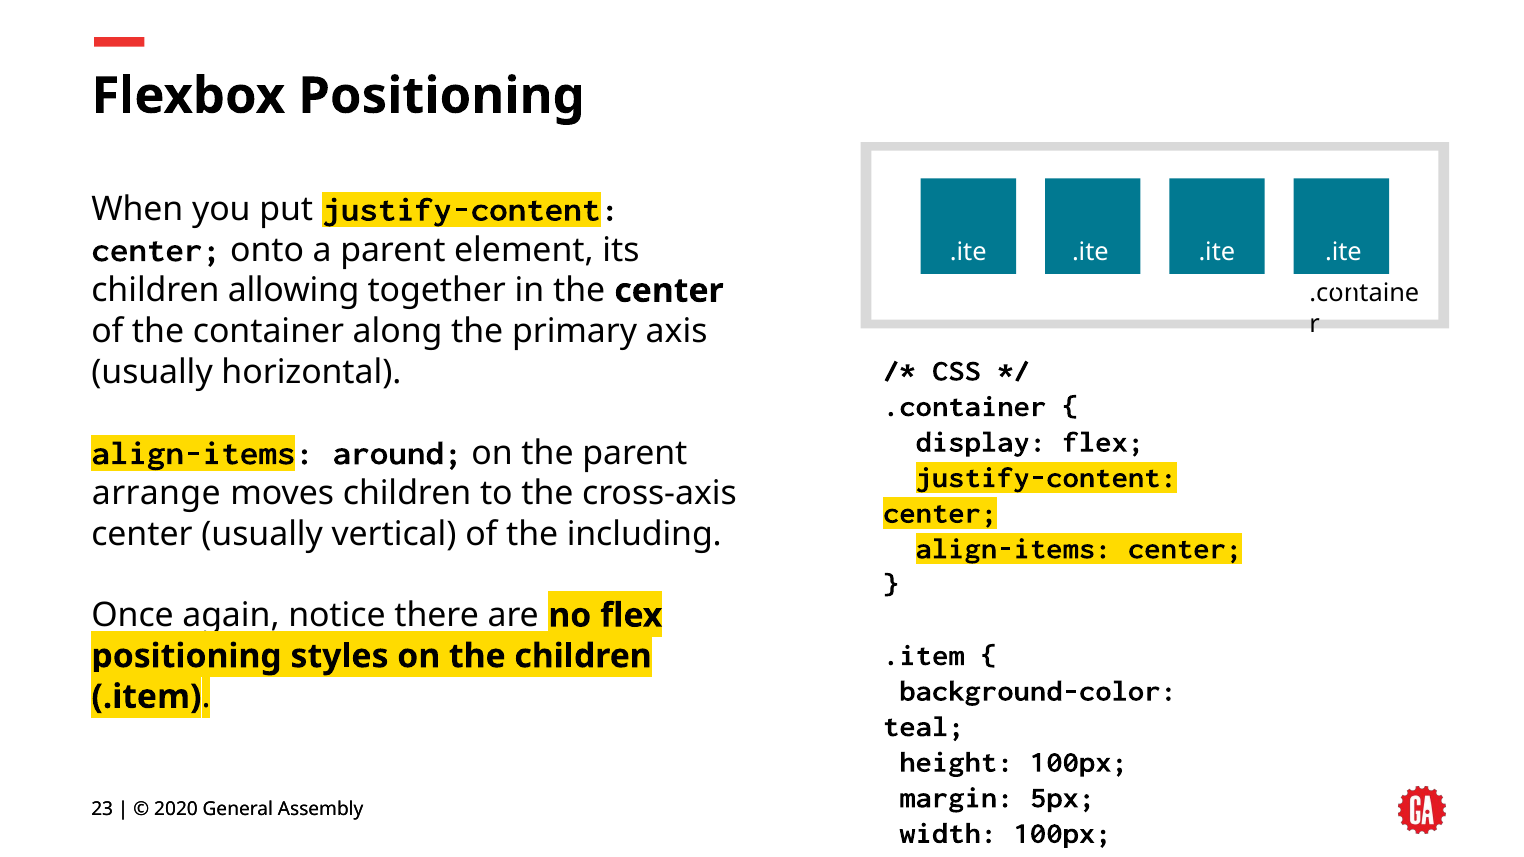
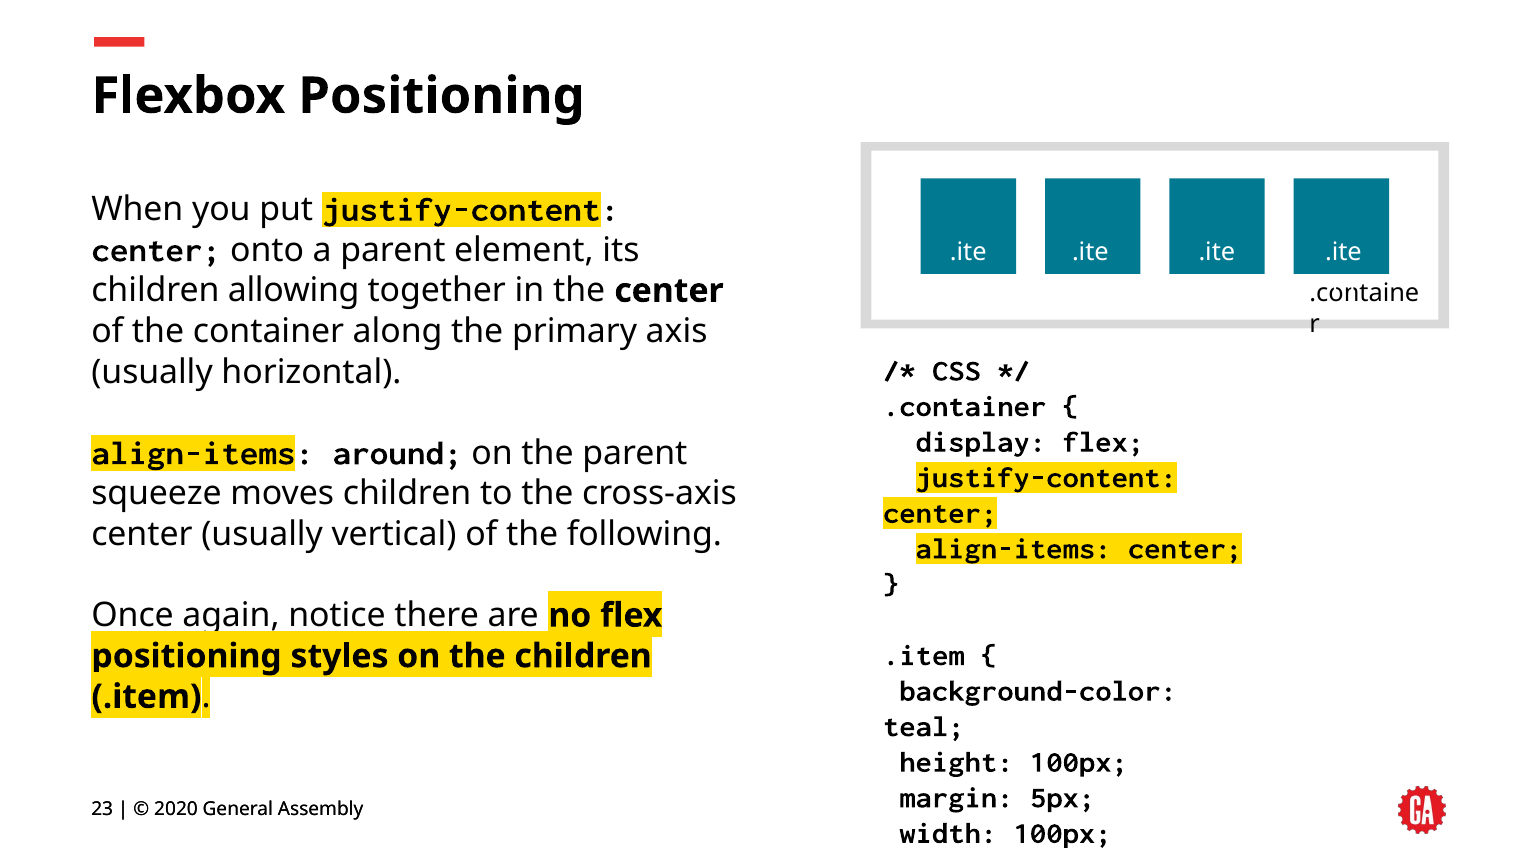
arrange: arrange -> squeeze (157, 494)
including: including -> following (644, 534)
